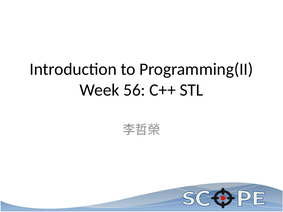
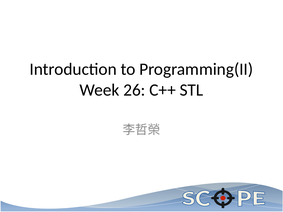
56: 56 -> 26 (134, 90)
